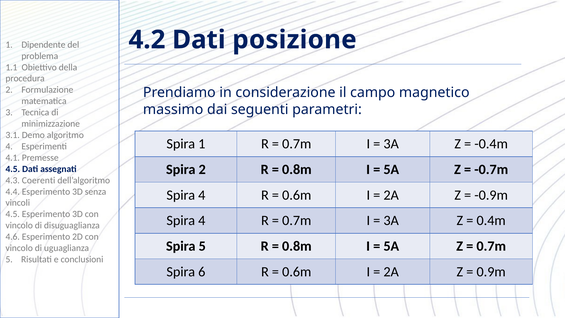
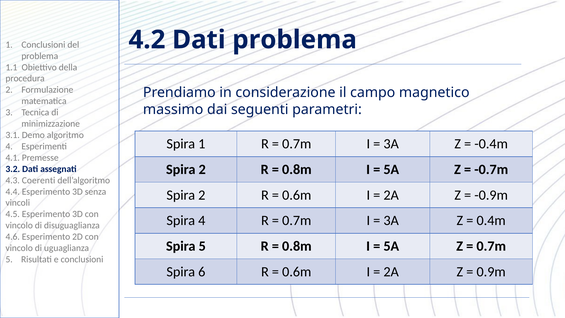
Dati posizione: posizione -> problema (295, 40)
1 Dipendente: Dipendente -> Conclusioni (43, 45)
4.5: 4.5 -> 3.2 (13, 169)
4: 4 -> 2 (202, 195)
